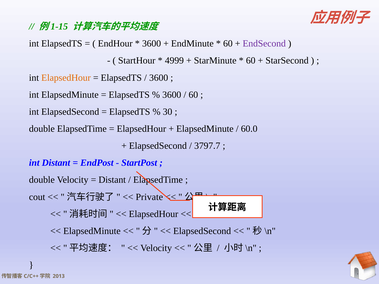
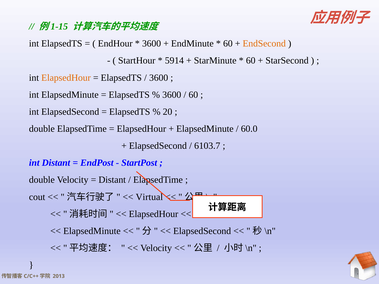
EndSecond colour: purple -> orange (264, 44)
4999: 4999 -> 5914 (174, 61)
30: 30 -> 20 (168, 112)
3797.7: 3797.7 -> 6103.7 (207, 146)
Private: Private -> Virtual (149, 197)
